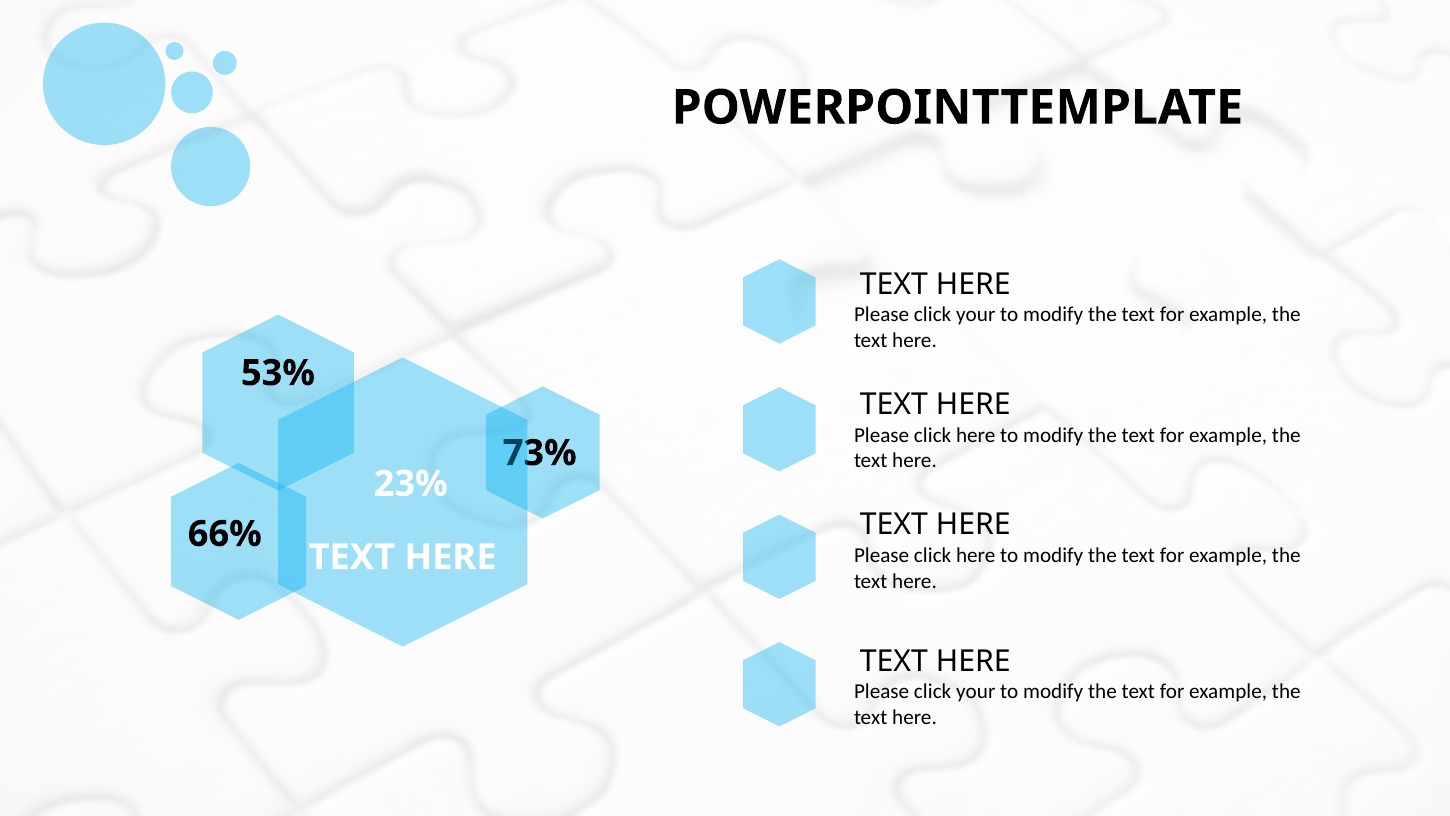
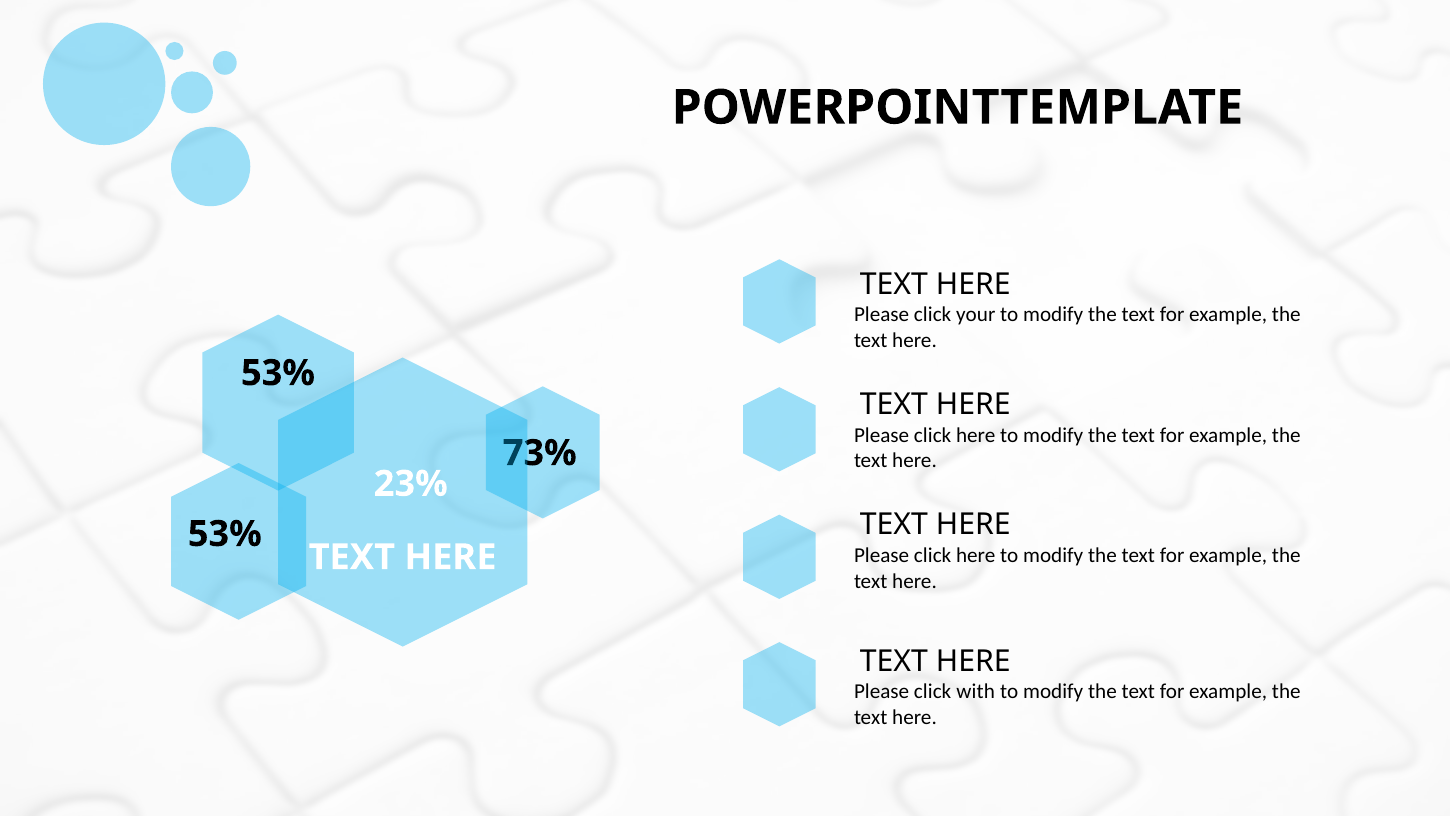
66%: 66% -> 53% (225, 534)
your: your -> with (976, 692)
